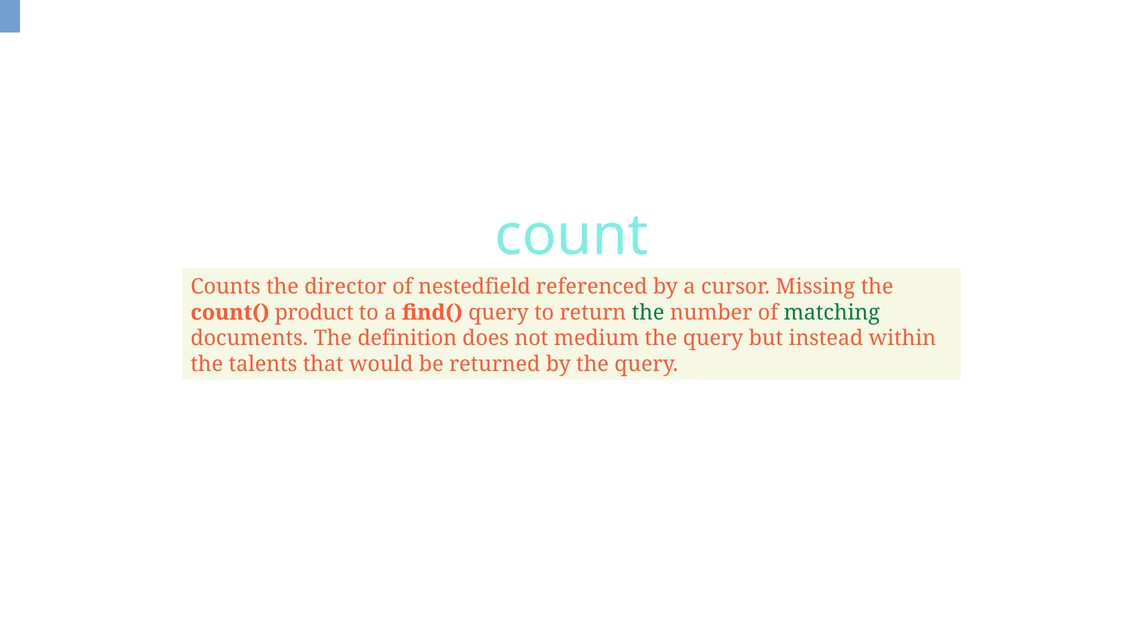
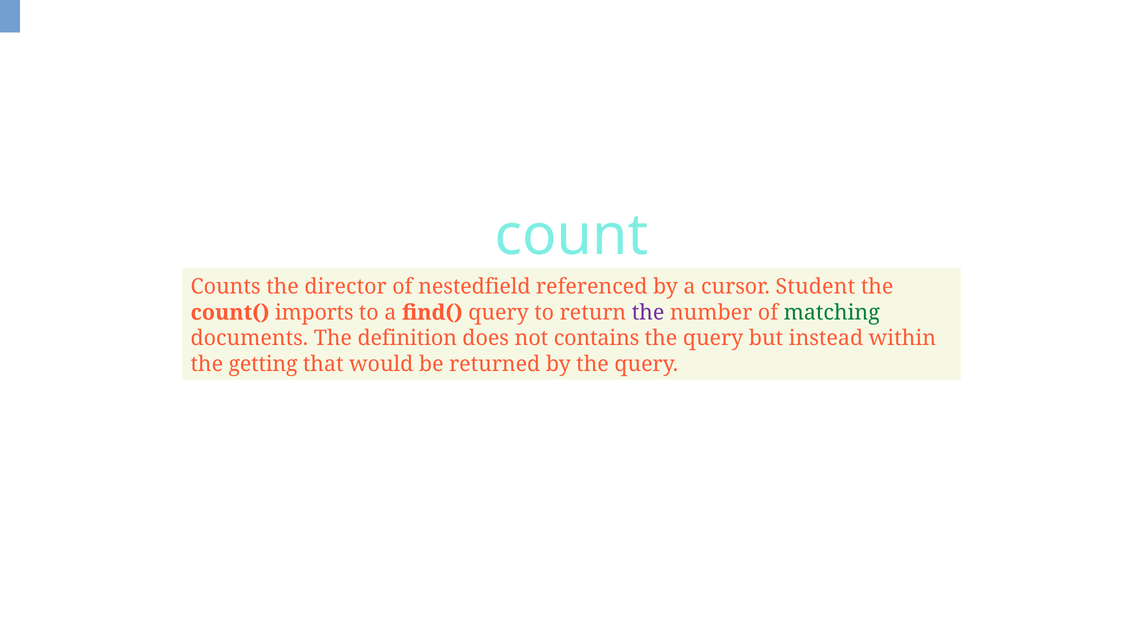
Missing: Missing -> Student (815, 287)
product: product -> imports (314, 313)
the colour: green -> purple (648, 313)
medium: medium -> contains (597, 338)
talents: talents -> getting (263, 364)
